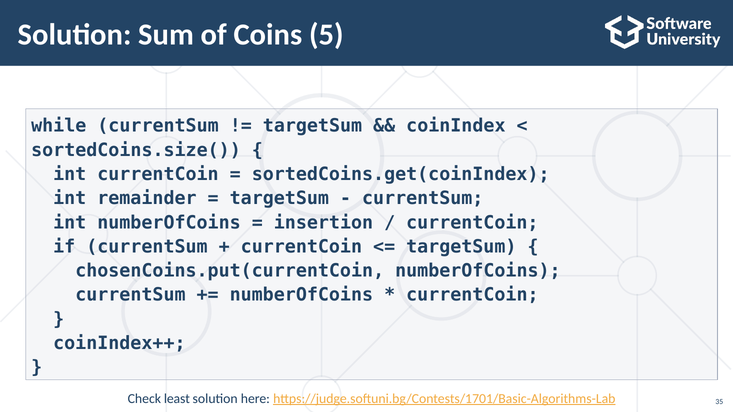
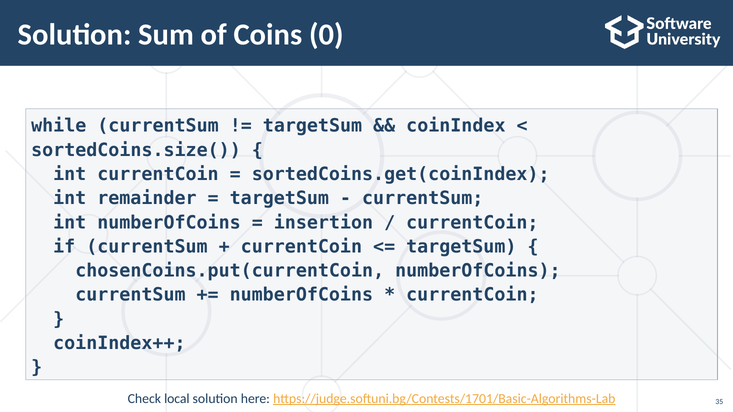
5: 5 -> 0 (326, 35)
least: least -> local (177, 399)
